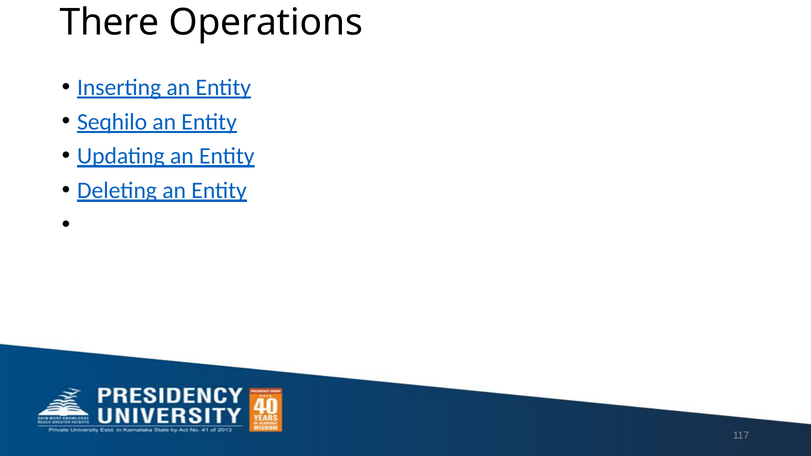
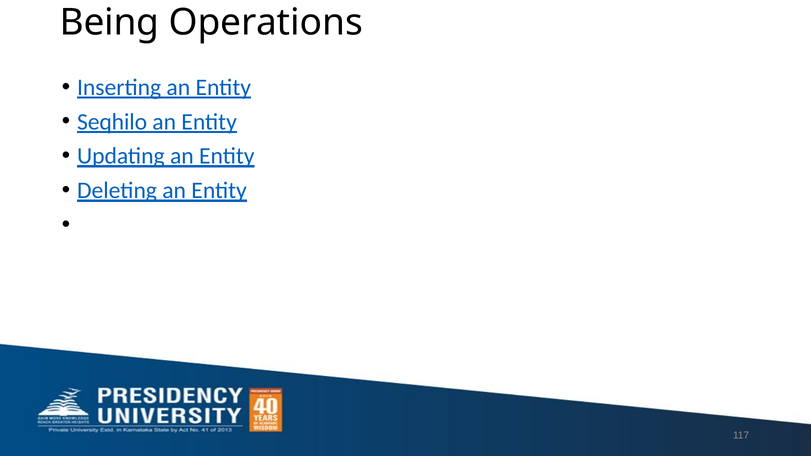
There: There -> Being (110, 22)
